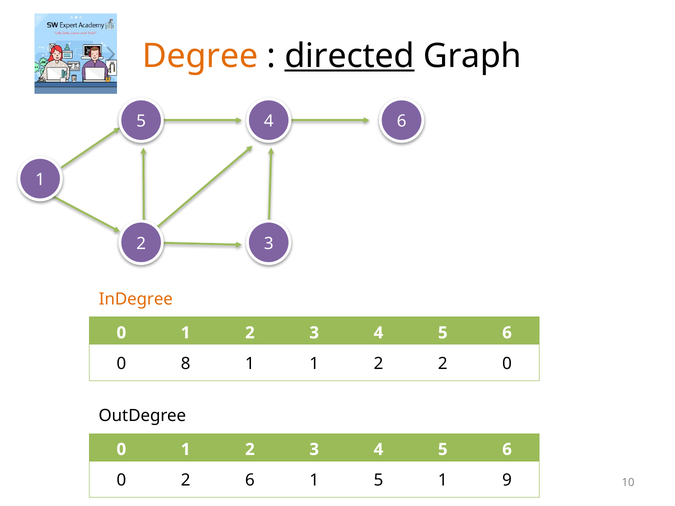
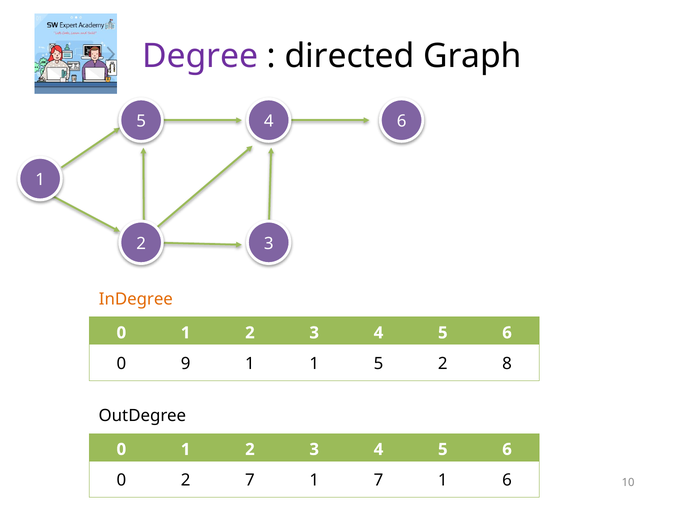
Degree colour: orange -> purple (200, 56)
directed underline: present -> none (350, 56)
8: 8 -> 9 (186, 364)
1 1 2: 2 -> 5 (378, 364)
2 0: 0 -> 8 (507, 364)
2 6: 6 -> 7 (250, 480)
1 5: 5 -> 7 (378, 480)
1 9: 9 -> 6 (507, 480)
